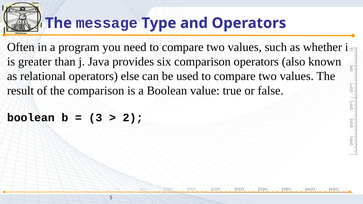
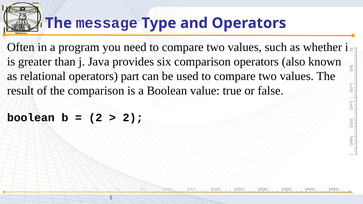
else: else -> part (130, 76)
3: 3 -> 2 (95, 118)
